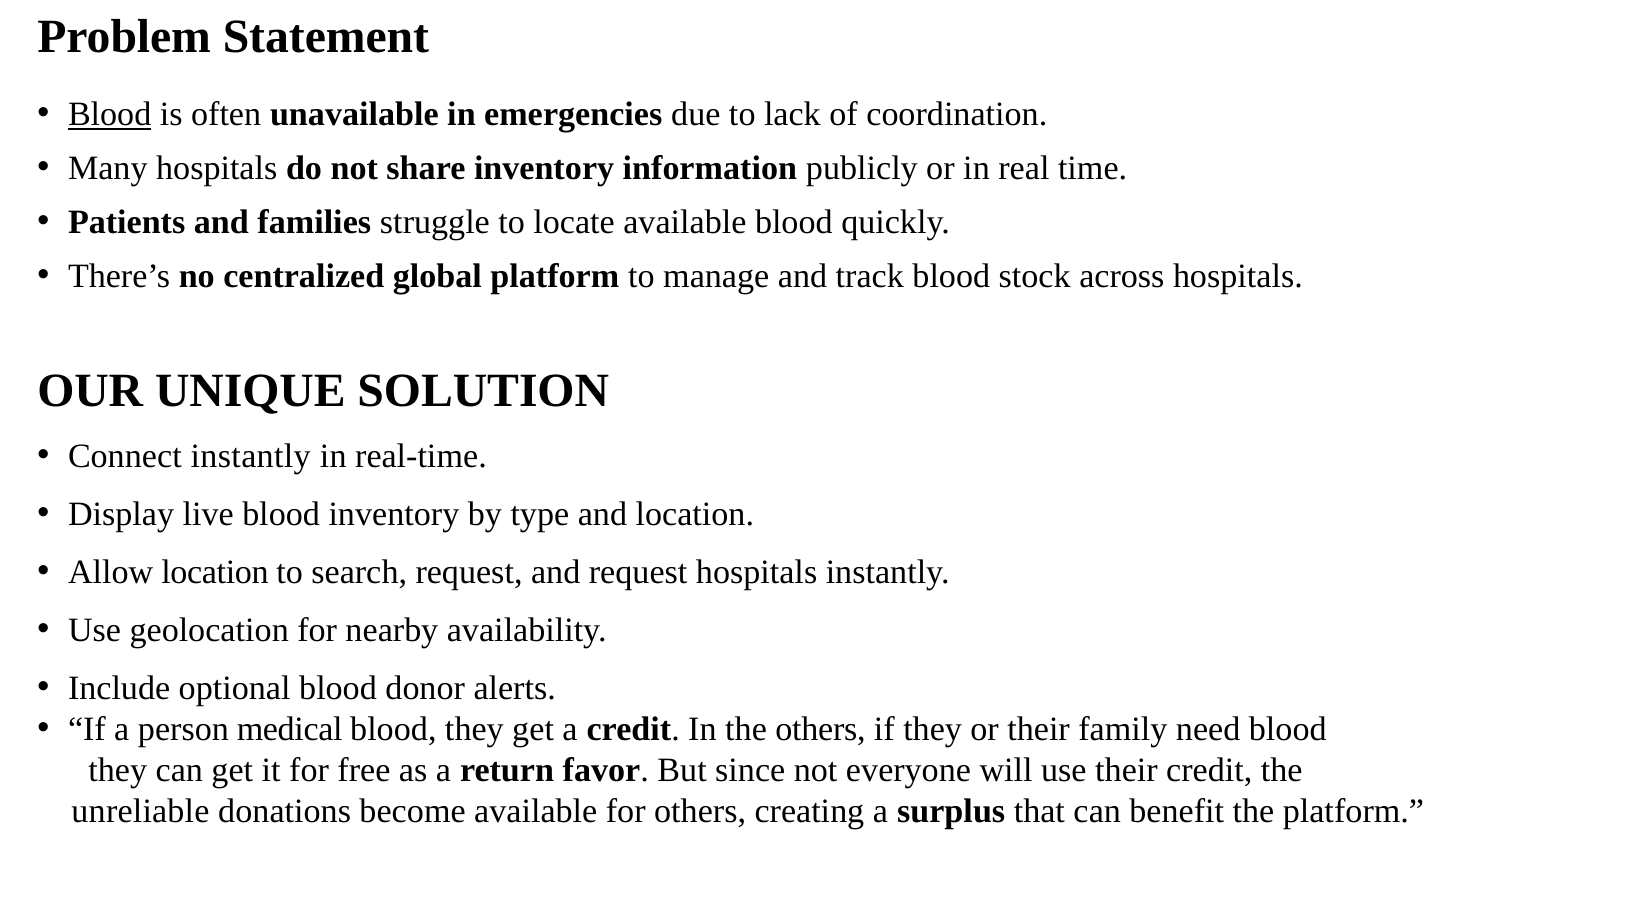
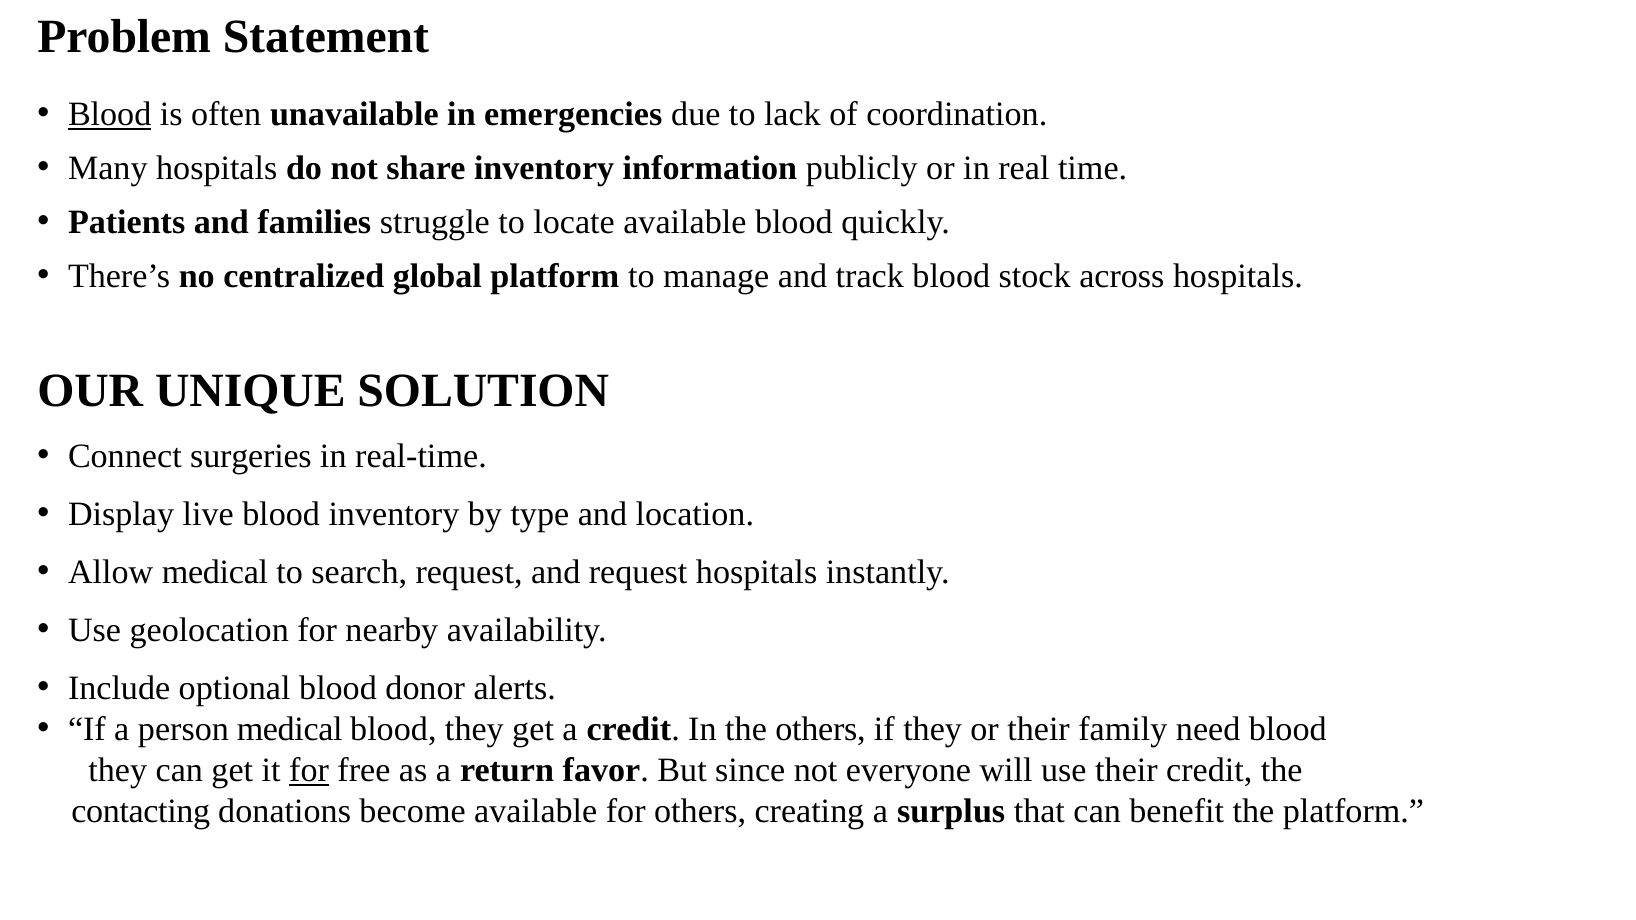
Connect instantly: instantly -> surgeries (251, 457)
Allow location: location -> medical (215, 573)
for underline: none -> present (309, 771)
unreliable: unreliable -> contacting (141, 812)
